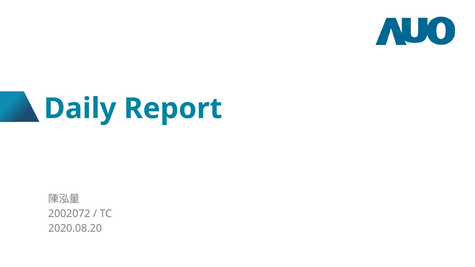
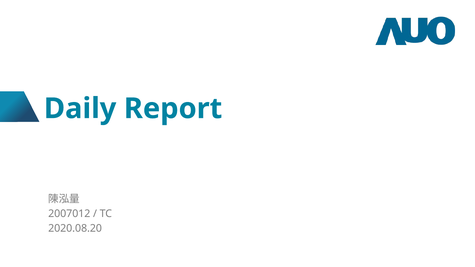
2002072: 2002072 -> 2007012 (69, 214)
